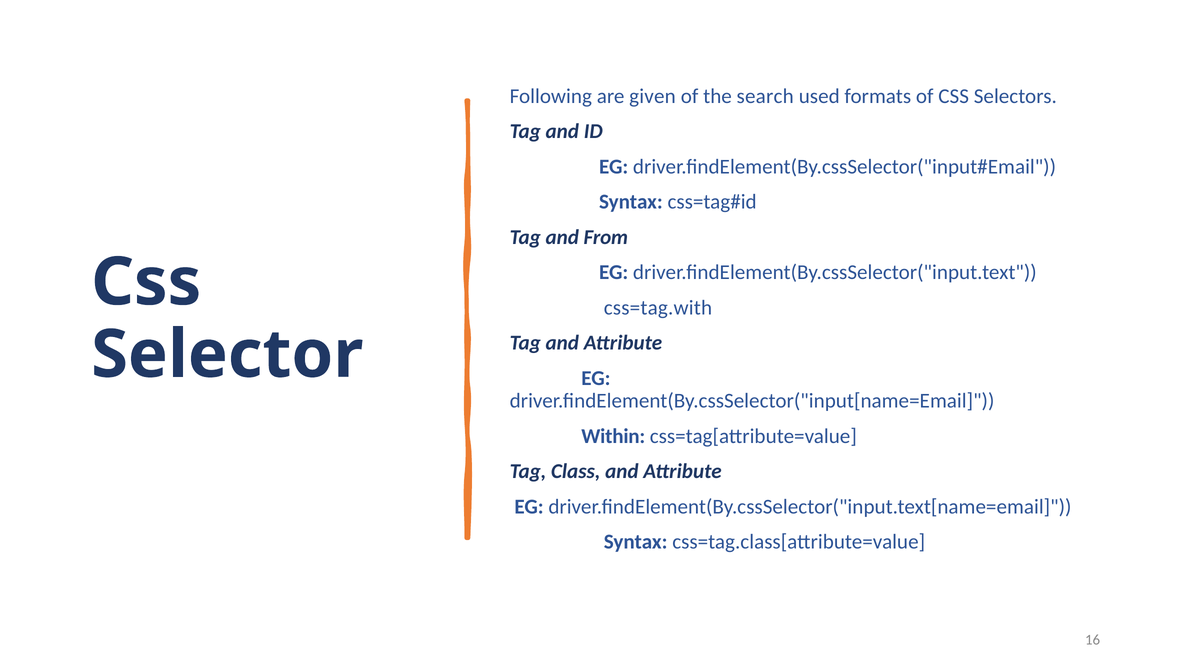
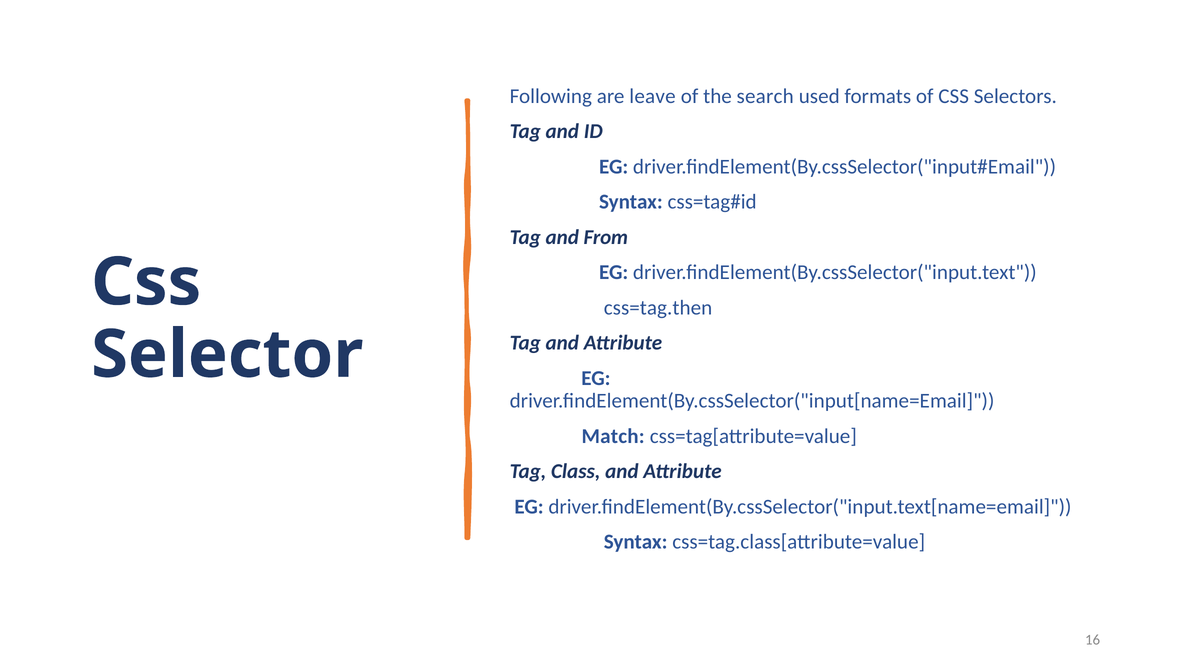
given: given -> leave (653, 96)
css=tag.with: css=tag.with -> css=tag.then (658, 308)
Within: Within -> Match (613, 436)
